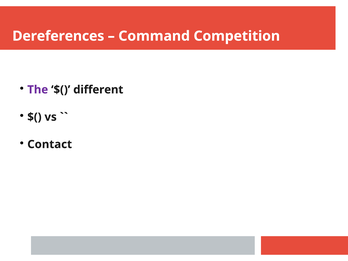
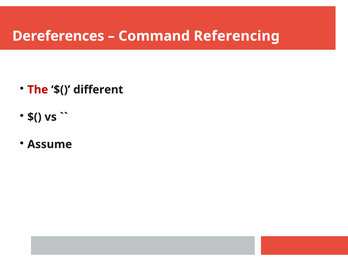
Competition: Competition -> Referencing (237, 36)
The colour: purple -> red (38, 90)
Contact: Contact -> Assume (50, 144)
